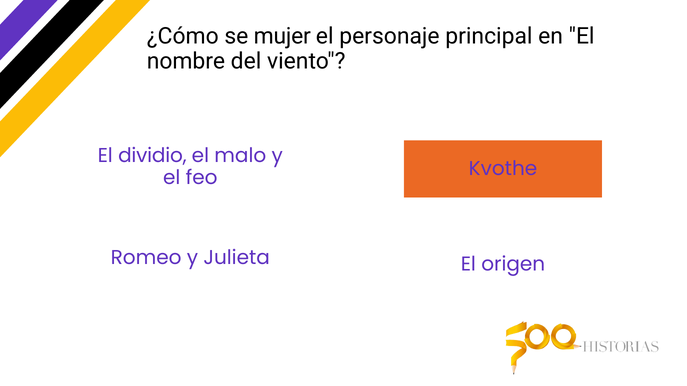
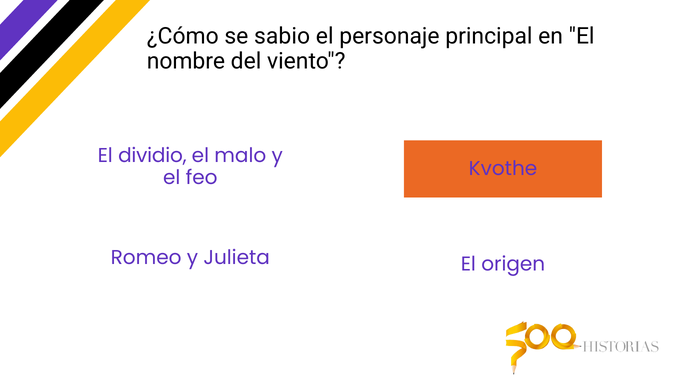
mujer: mujer -> sabio (282, 36)
